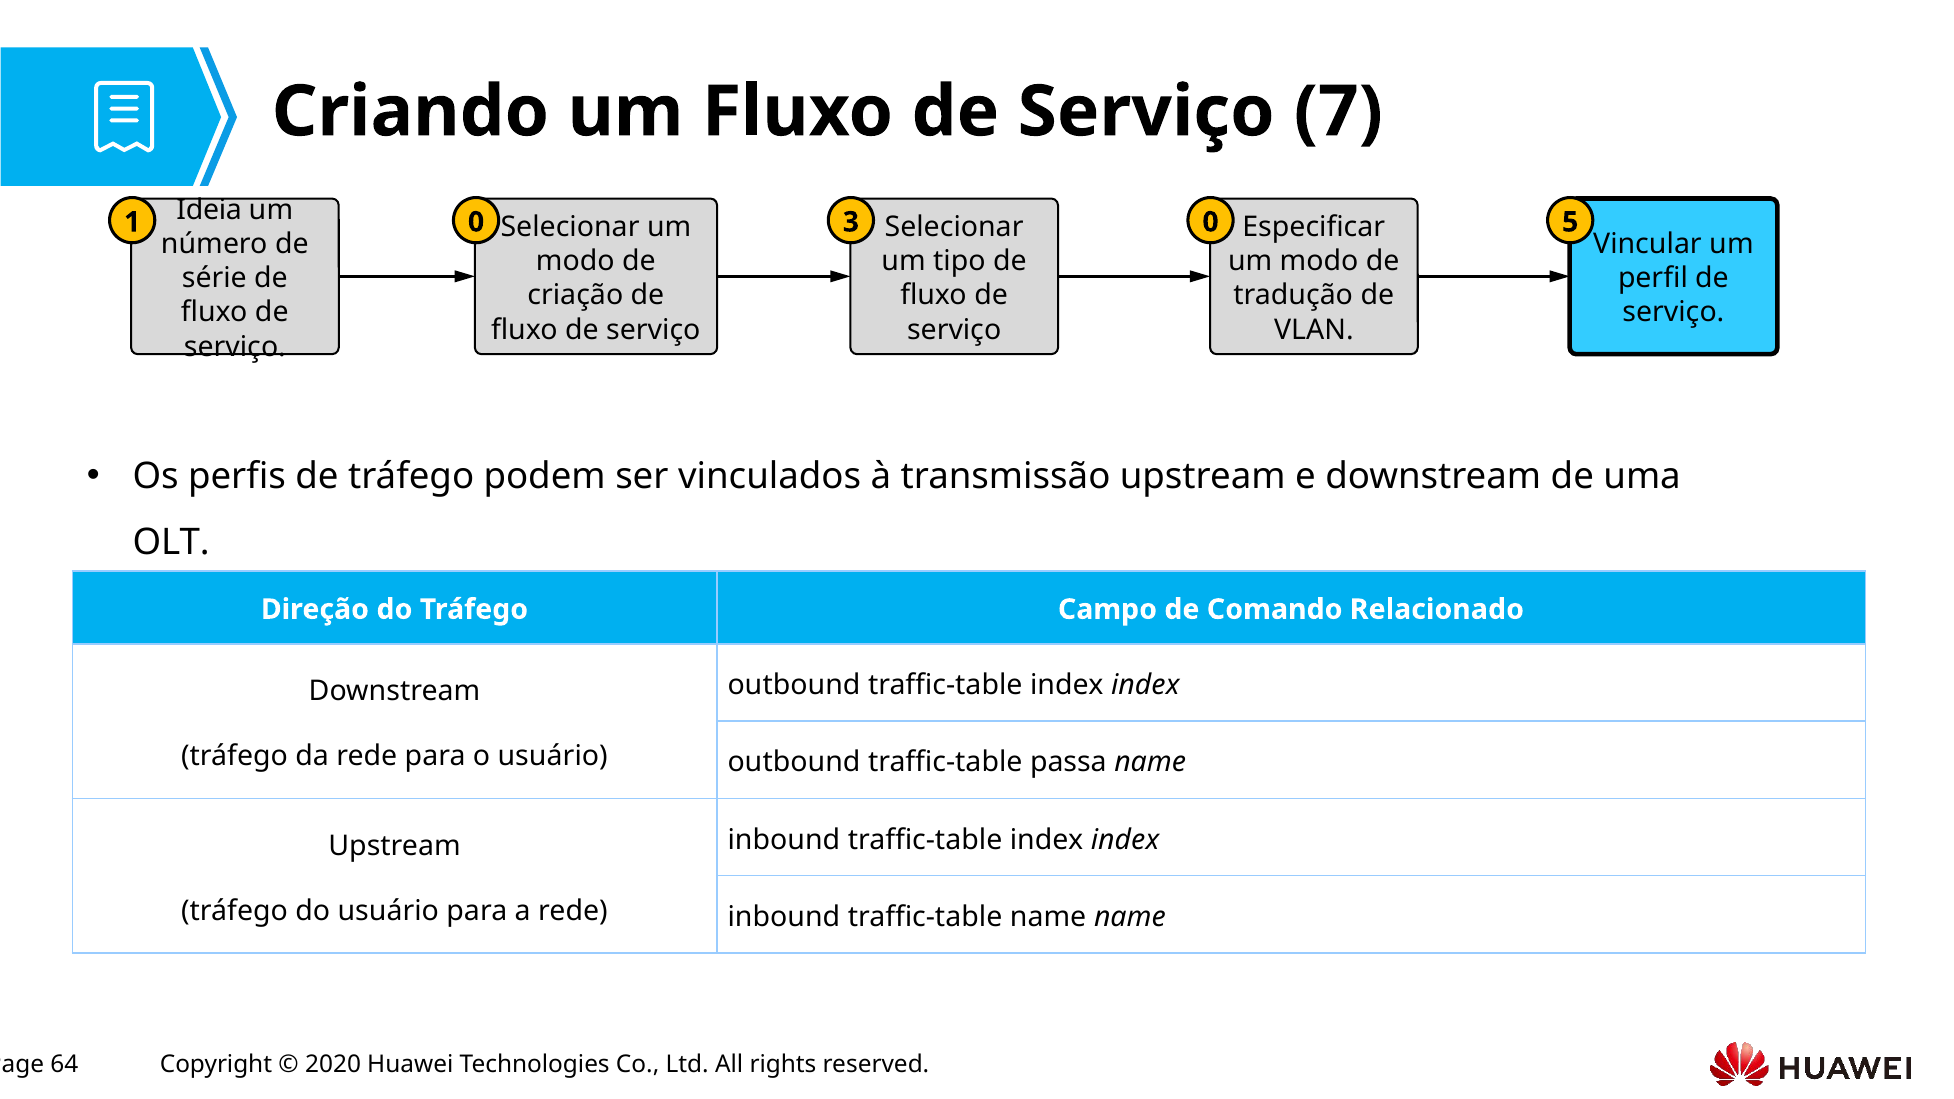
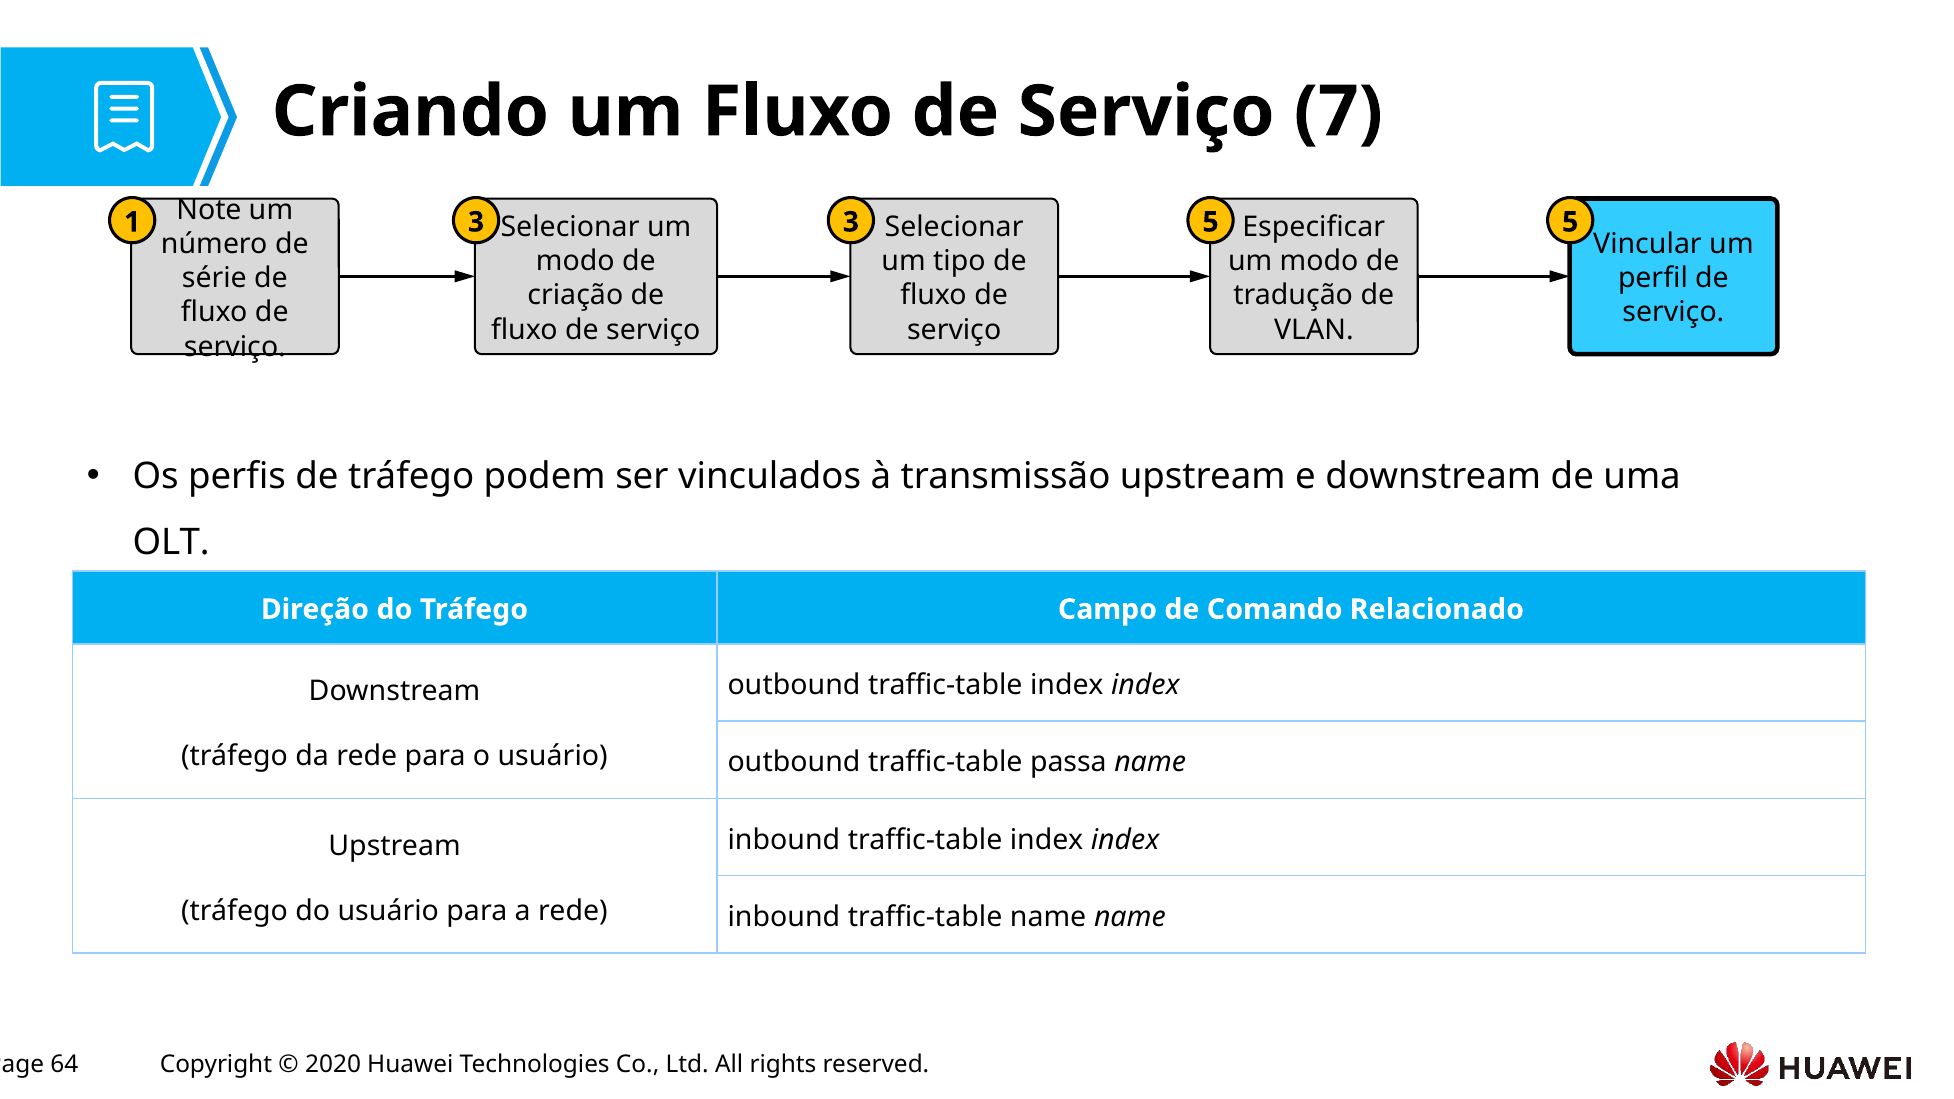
Ideia: Ideia -> Note (209, 210)
1 0: 0 -> 3 (476, 222)
3 0: 0 -> 5 (1211, 222)
